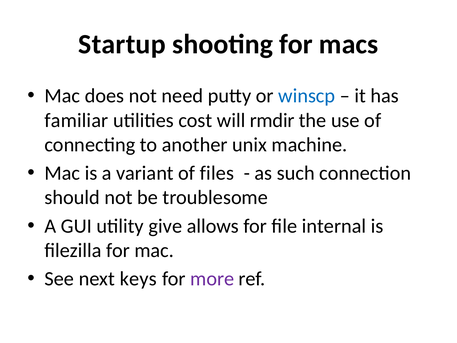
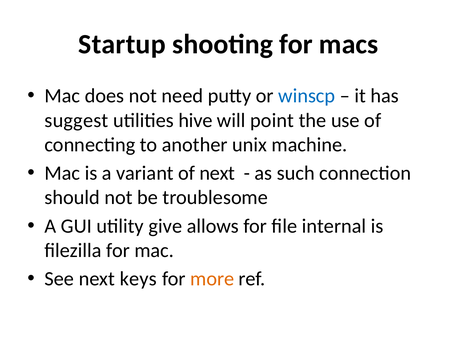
familiar: familiar -> suggest (76, 120)
cost: cost -> hive (195, 120)
rmdir: rmdir -> point (272, 120)
of files: files -> next (217, 173)
more colour: purple -> orange (212, 279)
